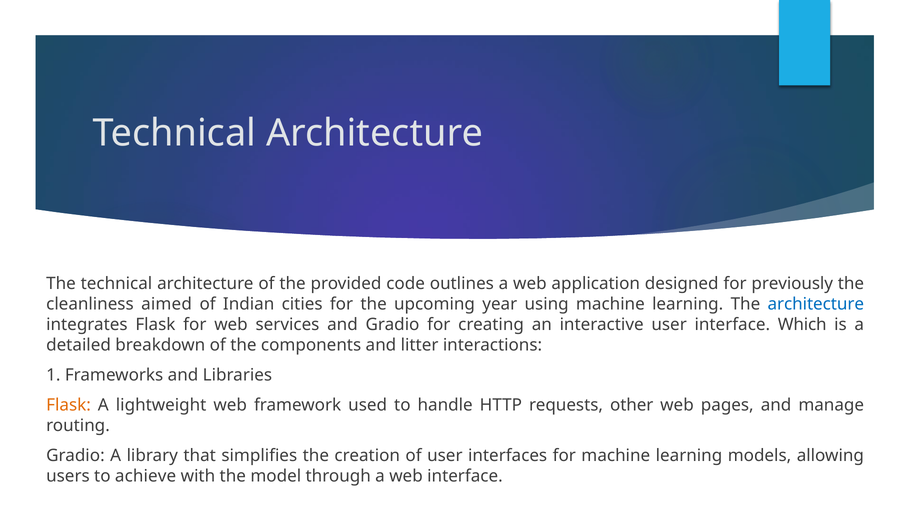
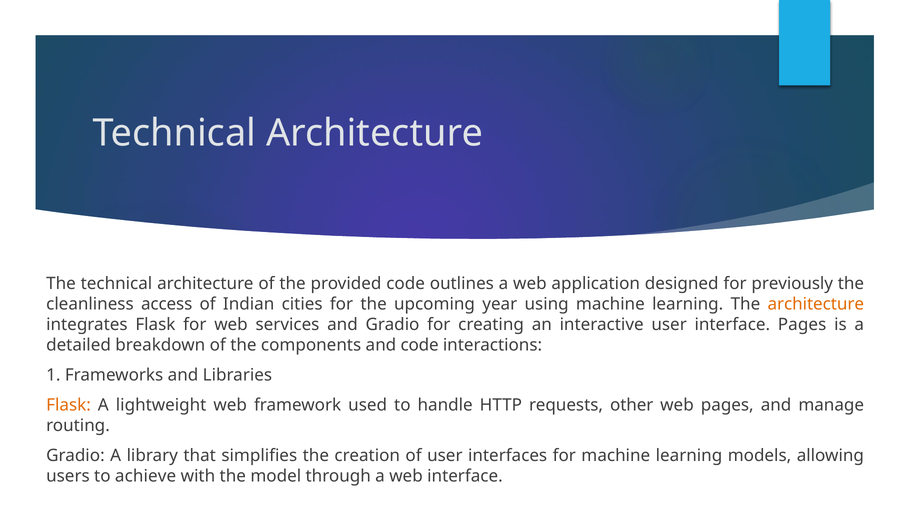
aimed: aimed -> access (167, 304)
architecture colour: blue -> orange (816, 304)
interface Which: Which -> Pages (802, 324)
and litter: litter -> code (420, 345)
